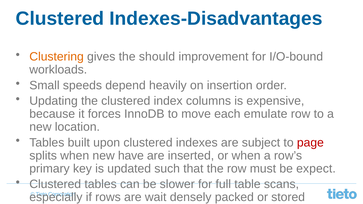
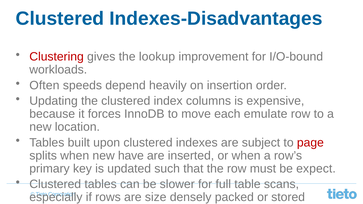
Clustering colour: orange -> red (57, 57)
should: should -> lookup (157, 57)
Small: Small -> Often (44, 85)
wait: wait -> size (156, 197)
